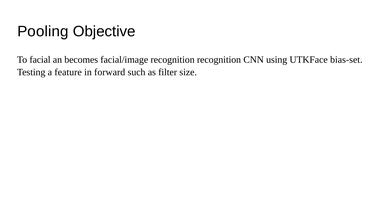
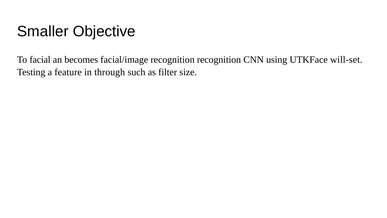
Pooling: Pooling -> Smaller (43, 31)
bias-set: bias-set -> will-set (346, 60)
forward: forward -> through (110, 72)
